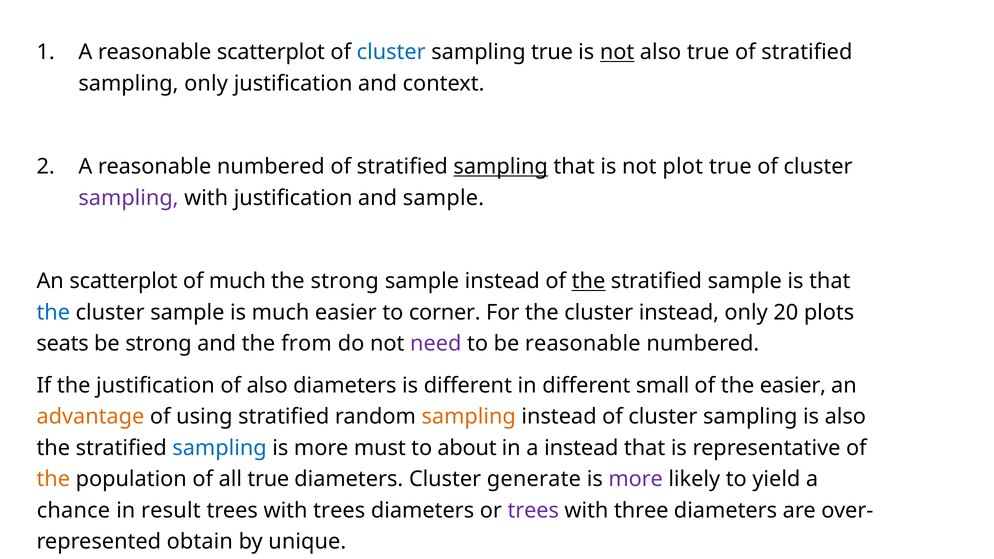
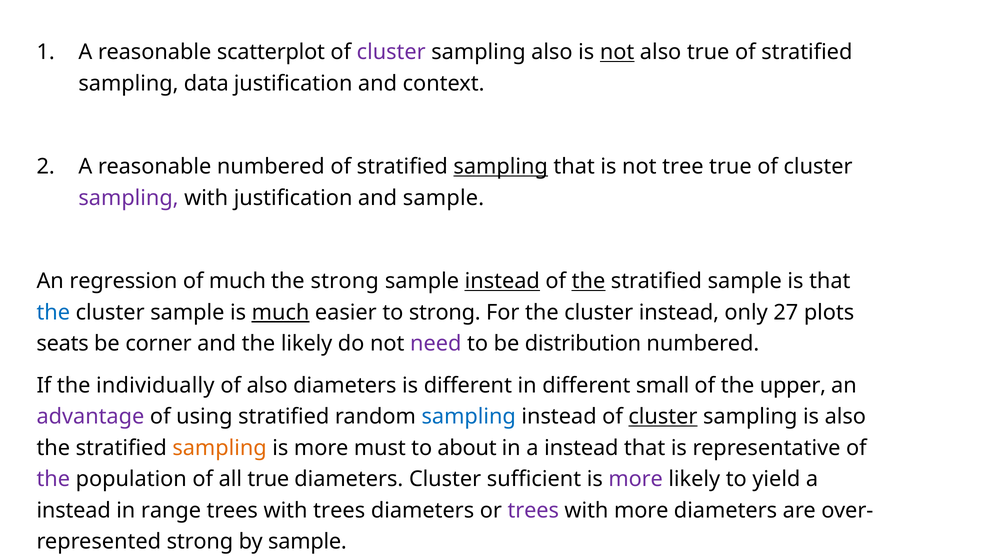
cluster colour: blue -> purple (391, 52)
sampling true: true -> also (552, 52)
sampling only: only -> data (206, 83)
plot: plot -> tree (683, 167)
An scatterplot: scatterplot -> regression (123, 281)
instead underline: none -> present (502, 281)
much underline: none -> present (281, 313)
to corner: corner -> strong (445, 313)
20: 20 -> 27 (786, 313)
be strong: strong -> corner (159, 344)
the from: from -> likely (307, 344)
be reasonable: reasonable -> distribution (583, 344)
the justification: justification -> individually (155, 385)
the easier: easier -> upper (793, 385)
advantage colour: orange -> purple (90, 417)
sampling colour: orange -> blue (469, 417)
cluster underline: none -> present (663, 417)
sampling colour: blue -> orange (220, 448)
the colour: orange -> purple (53, 479)
generate: generate -> sufficient (534, 479)
chance: chance -> instead (74, 511)
result: result -> range (171, 511)
with three: three -> more (641, 511)
obtain: obtain -> strong (200, 542)
by unique: unique -> sample (307, 542)
